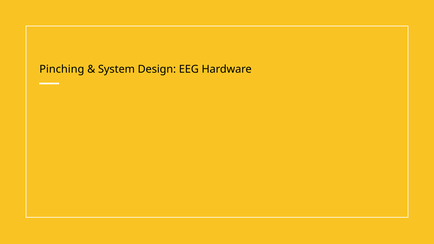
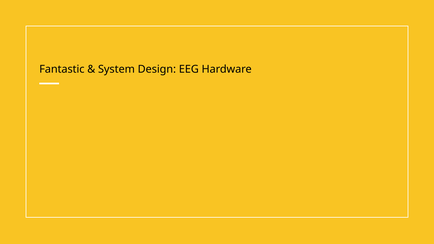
Pinching: Pinching -> Fantastic (62, 69)
